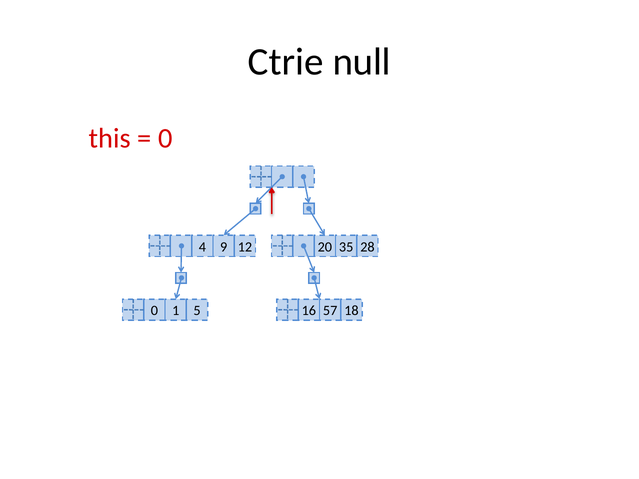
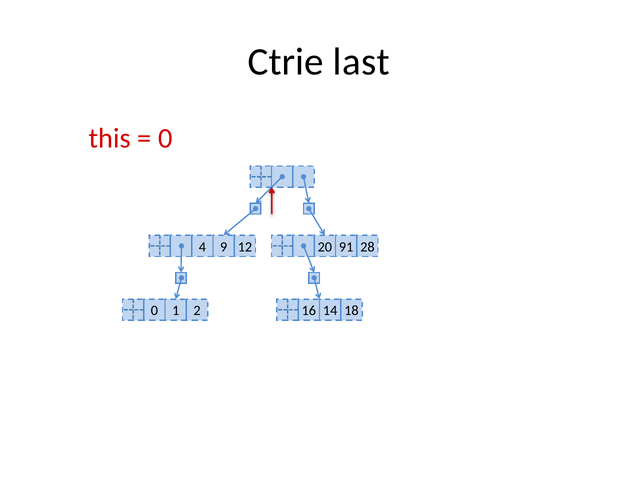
null: null -> last (361, 62)
35: 35 -> 91 (346, 247)
5: 5 -> 2 (197, 311)
57: 57 -> 14 (330, 311)
